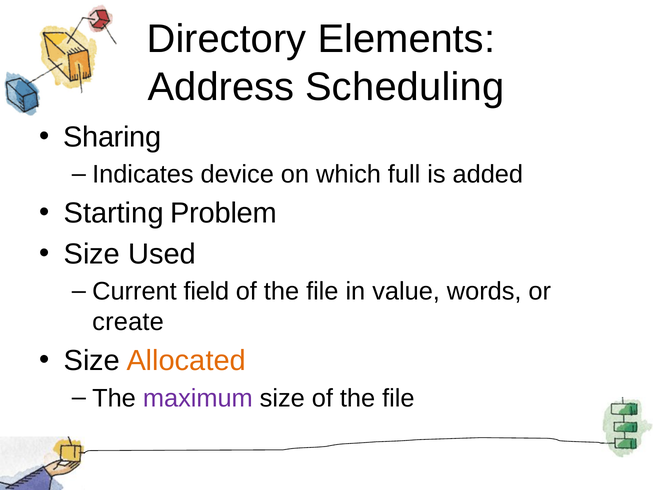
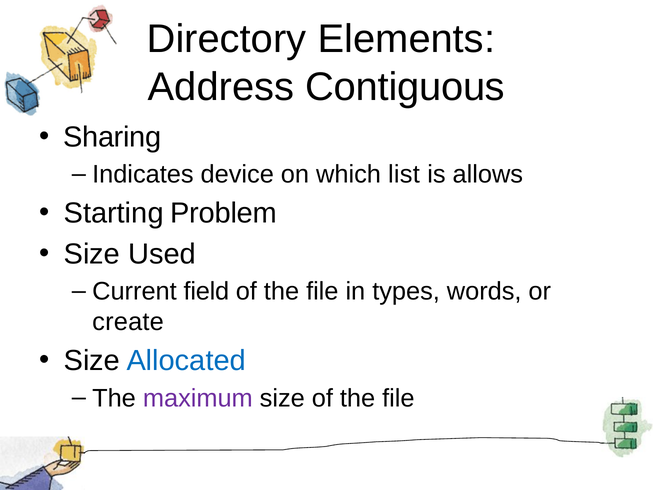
Scheduling: Scheduling -> Contiguous (405, 87)
full: full -> list (404, 174)
added: added -> allows (488, 174)
value: value -> types (406, 291)
Allocated colour: orange -> blue (186, 361)
